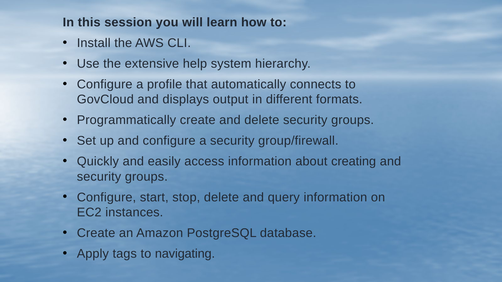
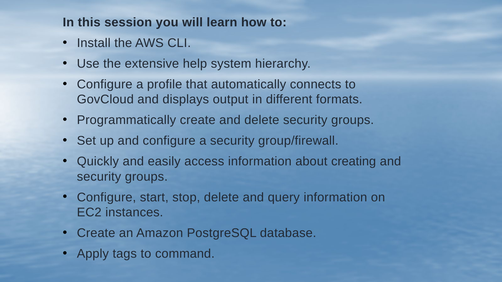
navigating: navigating -> command (185, 254)
